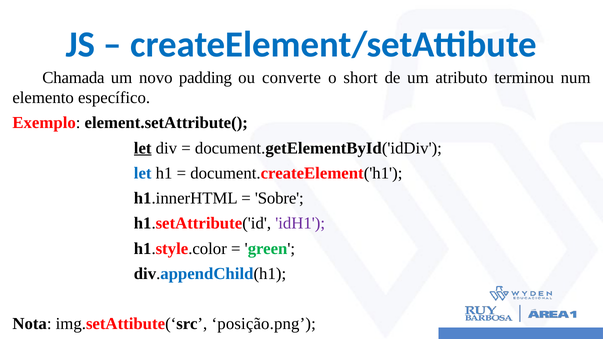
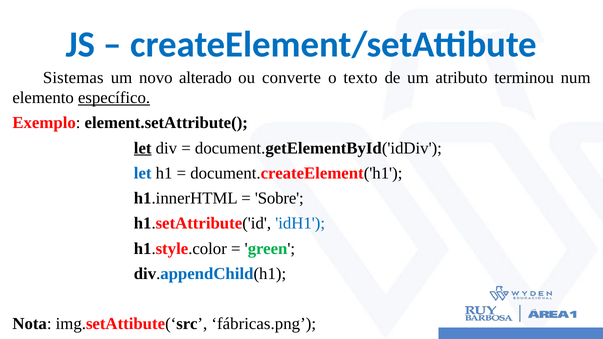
Chamada: Chamada -> Sistemas (73, 78)
padding: padding -> alterado (205, 78)
short: short -> texto (361, 78)
específico underline: none -> present (114, 98)
idH1 colour: purple -> blue (300, 224)
posição.png: posição.png -> fábricas.png (264, 324)
